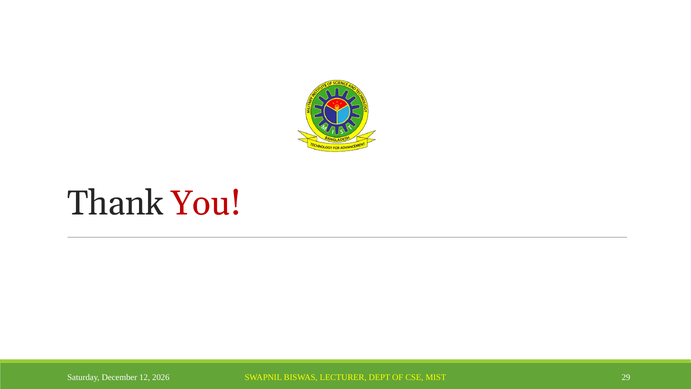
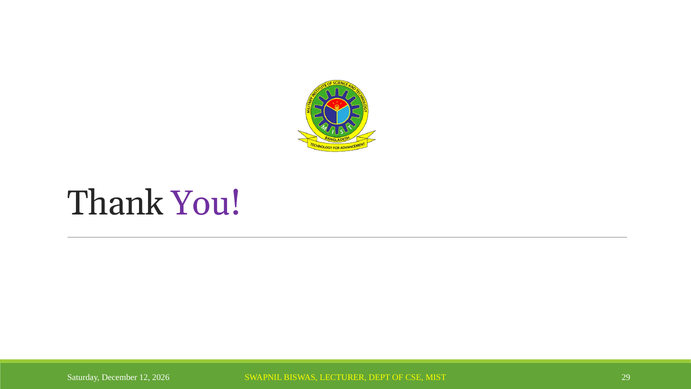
You colour: red -> purple (206, 203)
